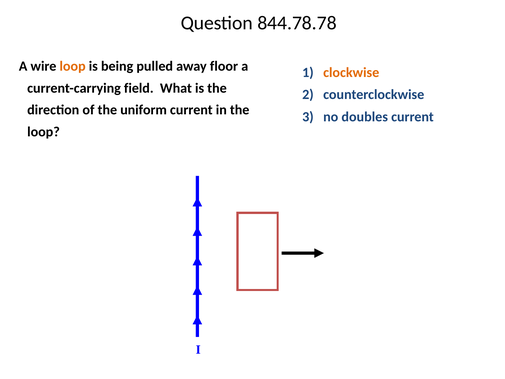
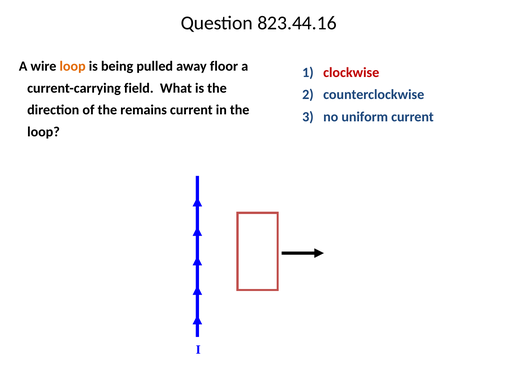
844.78.78: 844.78.78 -> 823.44.16 (297, 23)
clockwise colour: orange -> red (351, 72)
uniform: uniform -> remains (144, 110)
doubles: doubles -> uniform (365, 117)
